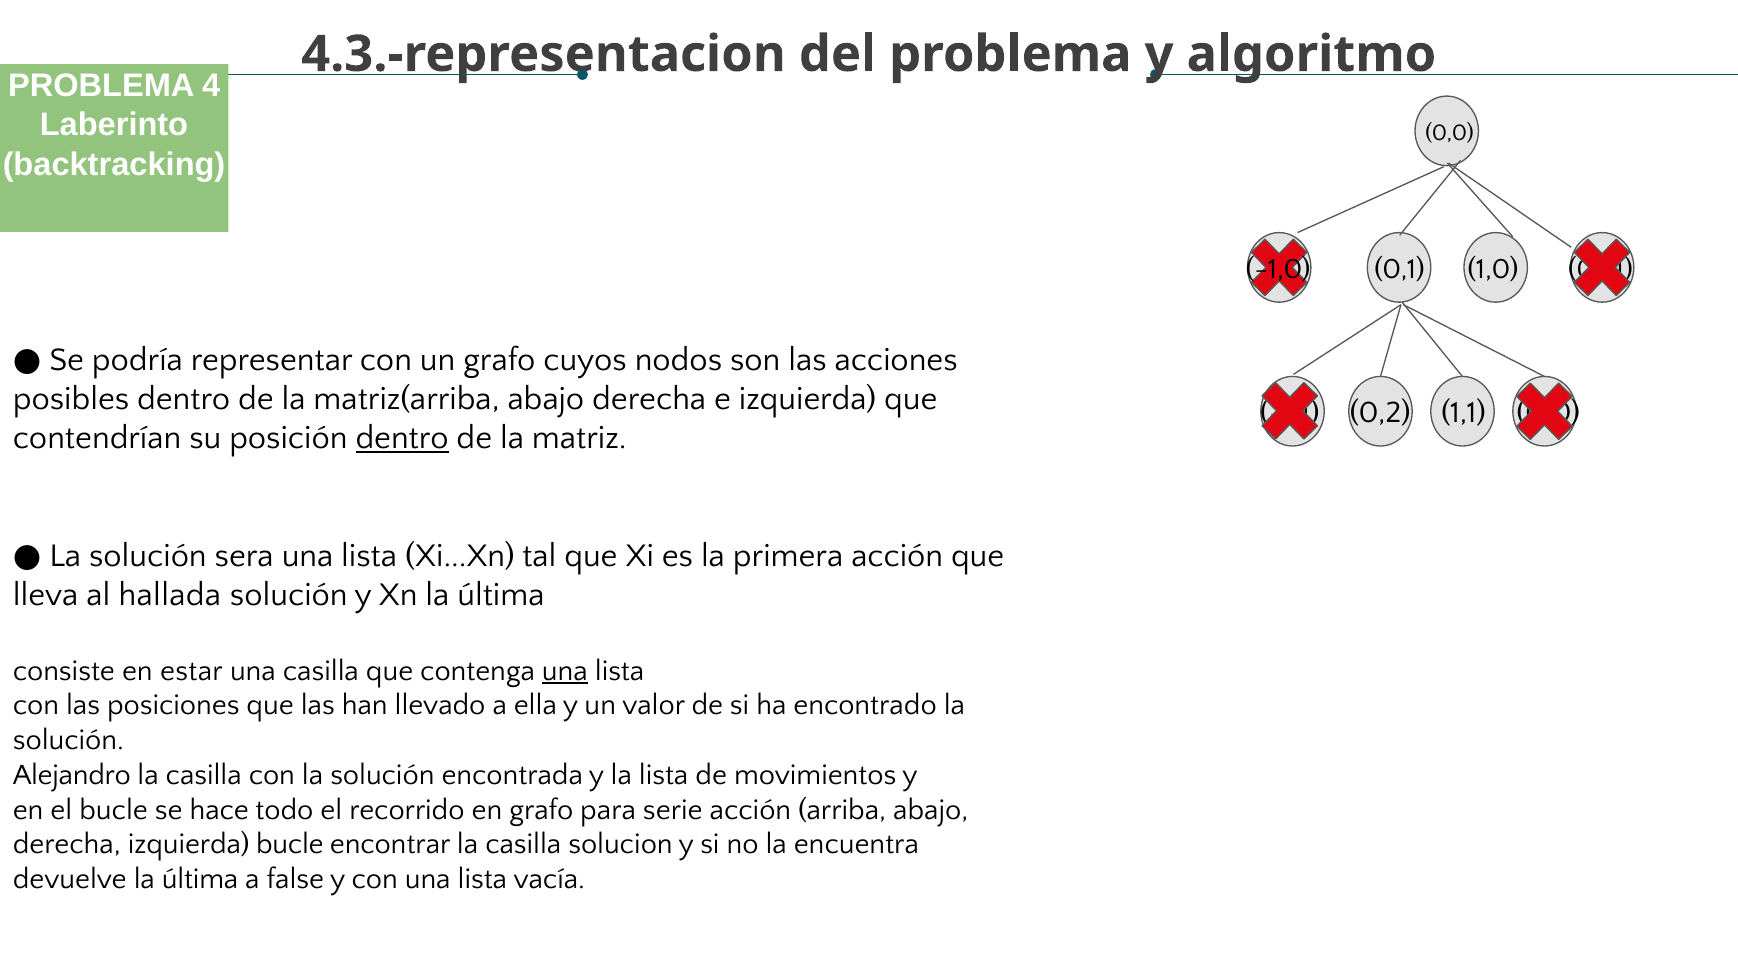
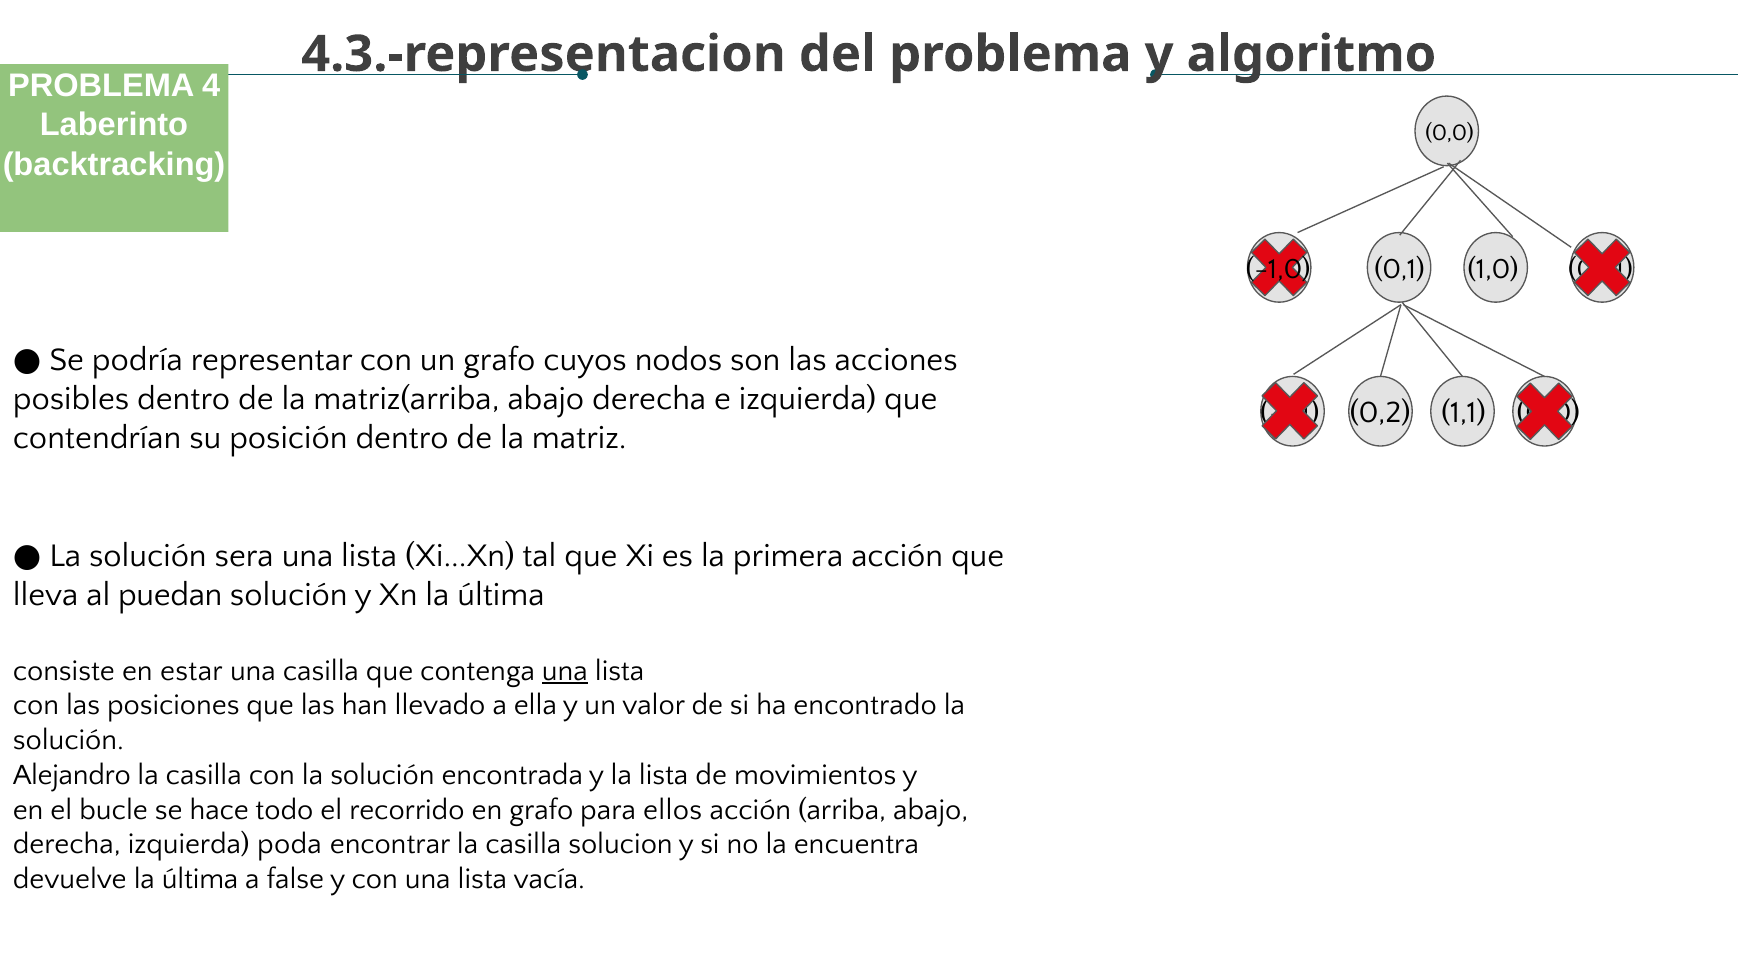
dentro underline: present -> none (402, 438)
hallada: hallada -> puedan (170, 594)
serie: serie -> ellos (673, 809)
izquierda bucle: bucle -> poda (290, 844)
